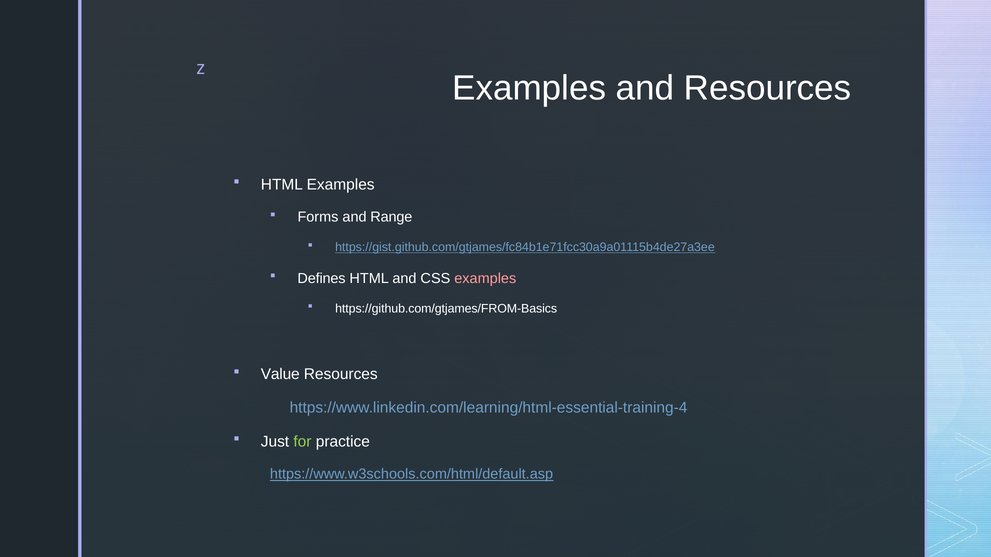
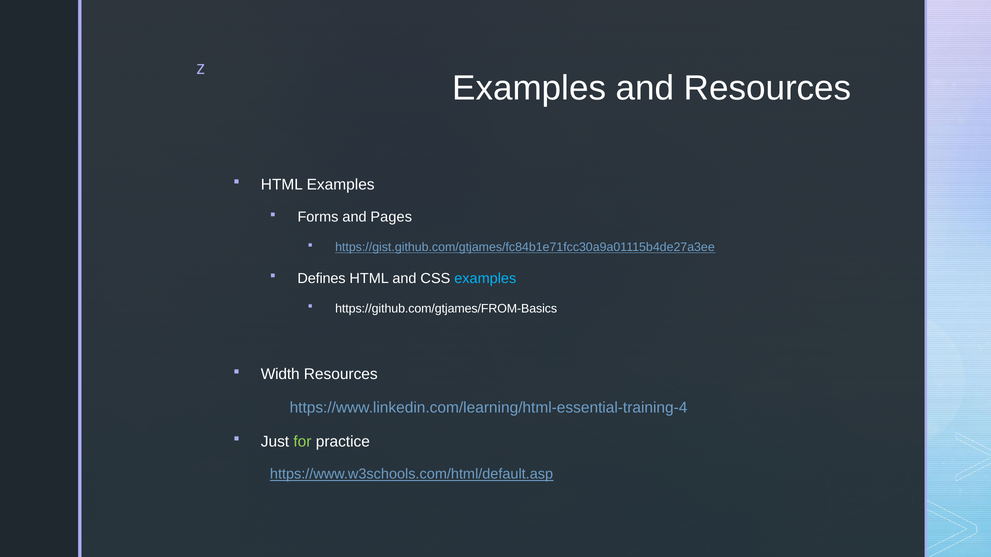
Range: Range -> Pages (391, 217)
examples colour: pink -> light blue (485, 279)
Value: Value -> Width (280, 375)
